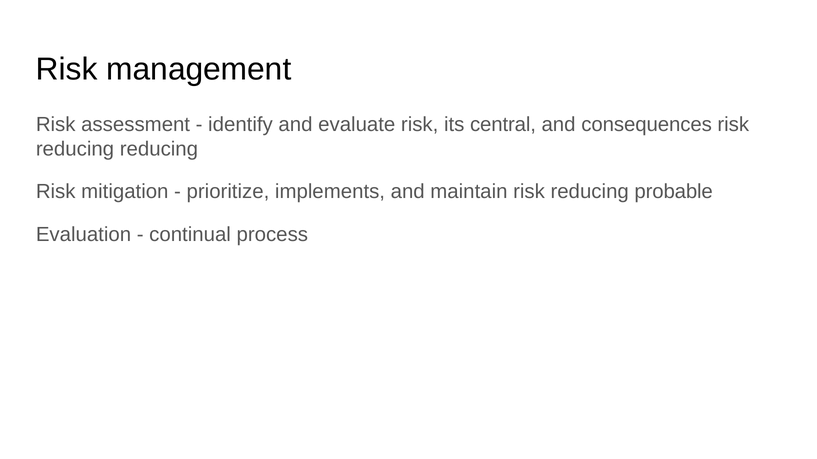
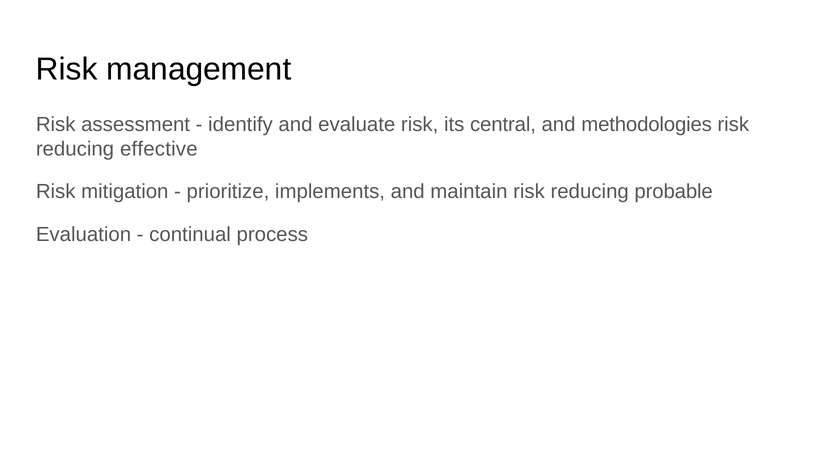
consequences: consequences -> methodologies (647, 125)
reducing reducing: reducing -> effective (159, 149)
